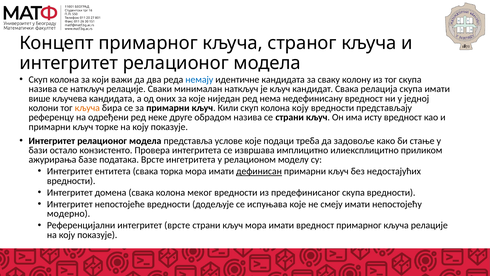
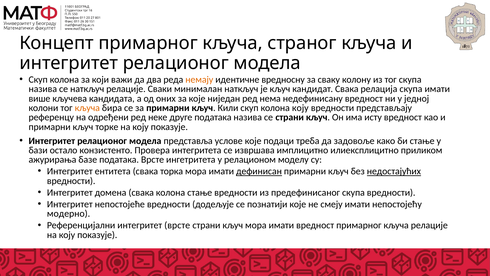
немају colour: blue -> orange (199, 80)
идентичне кандидата: кандидата -> вредносну (283, 80)
друге обрадом: обрадом -> података (213, 117)
недостајућих underline: none -> present (394, 171)
колона меког: меког -> стање (200, 192)
испуњава: испуњава -> познатији (267, 204)
